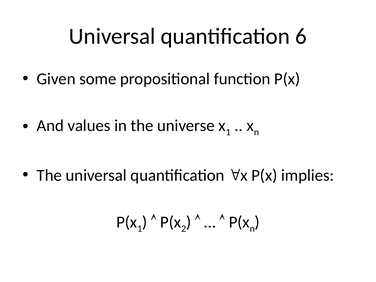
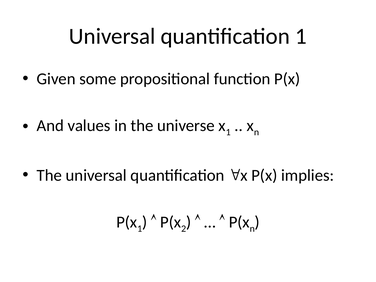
quantification 6: 6 -> 1 (301, 36)
